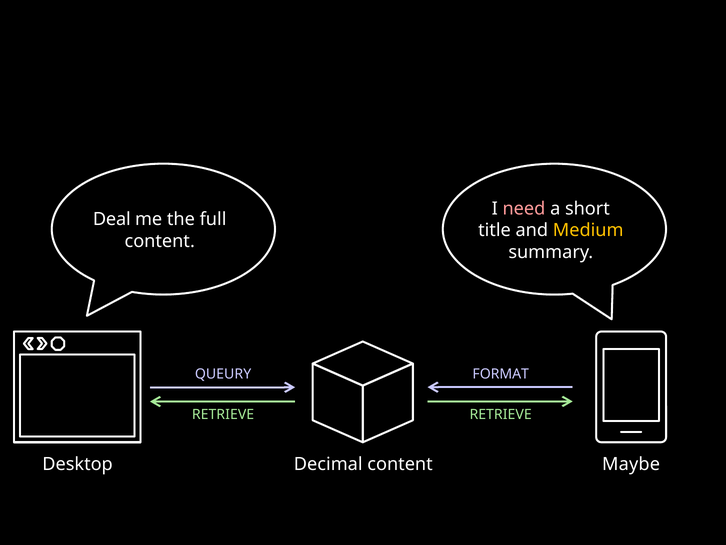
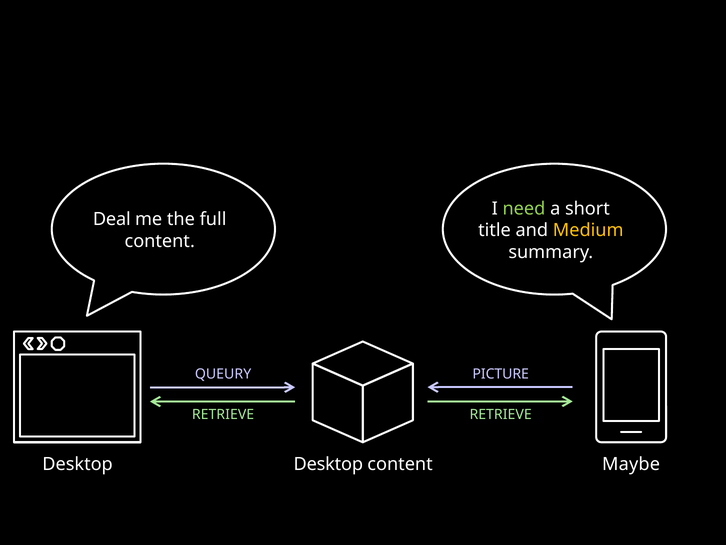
need colour: pink -> light green (524, 208)
FORMAT: FORMAT -> PICTURE (501, 374)
Decimal: Decimal -> Desktop (328, 464)
